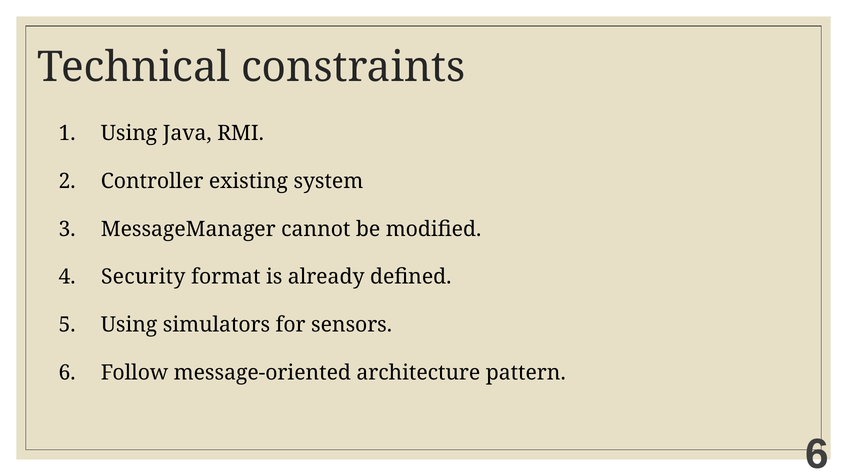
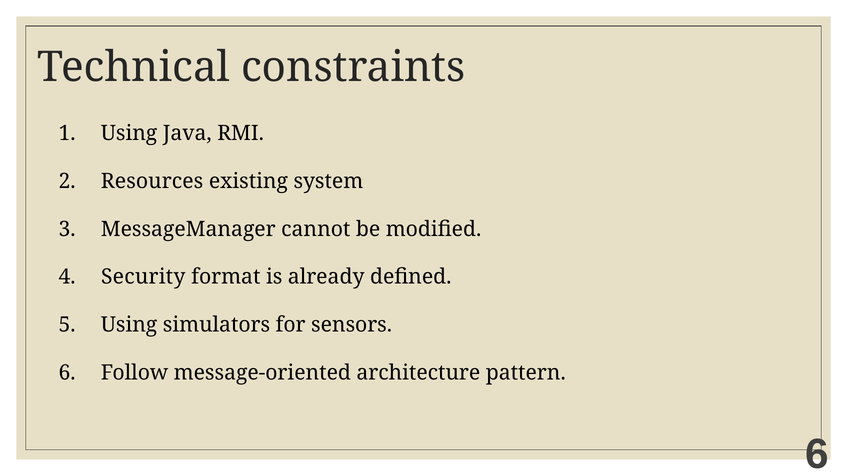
Controller: Controller -> Resources (152, 181)
